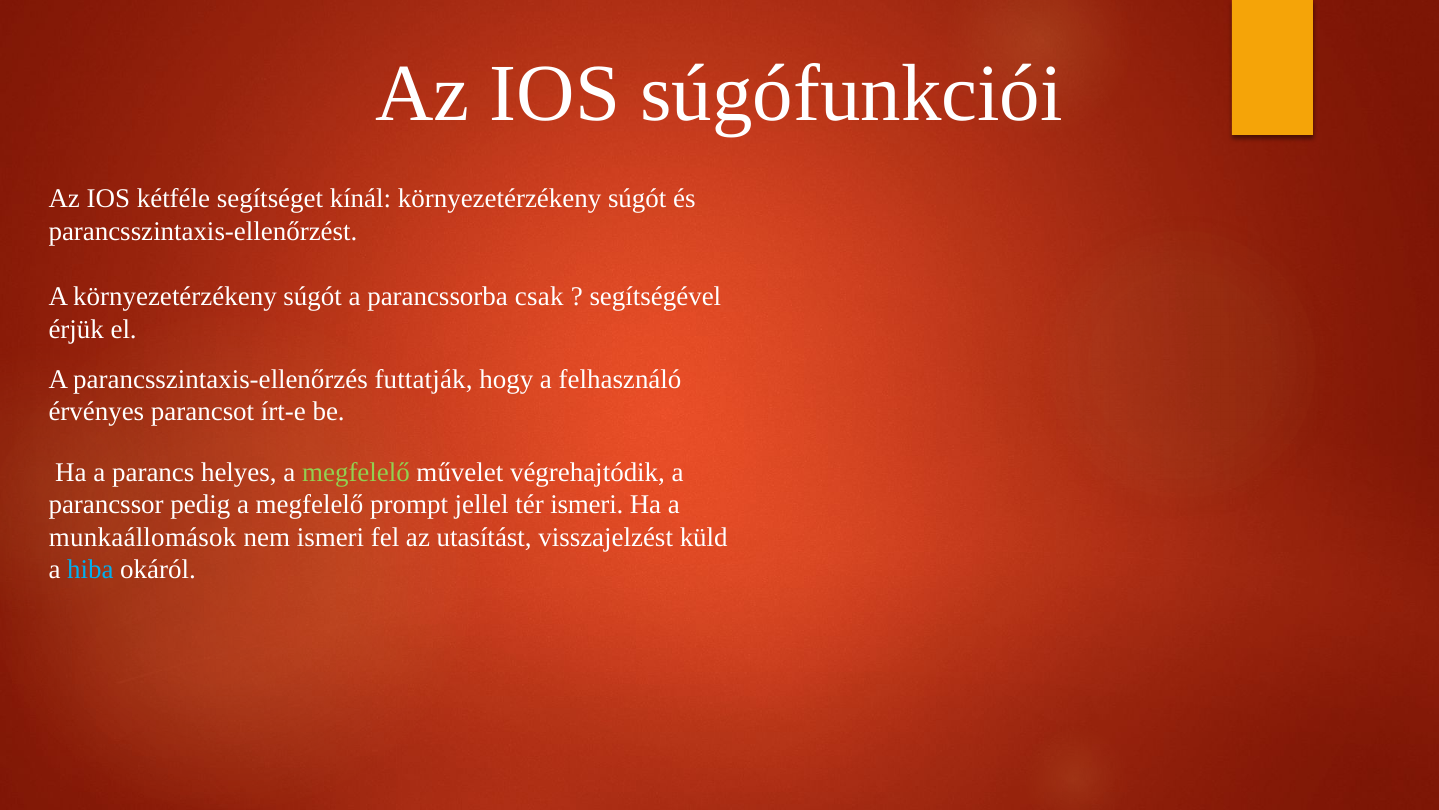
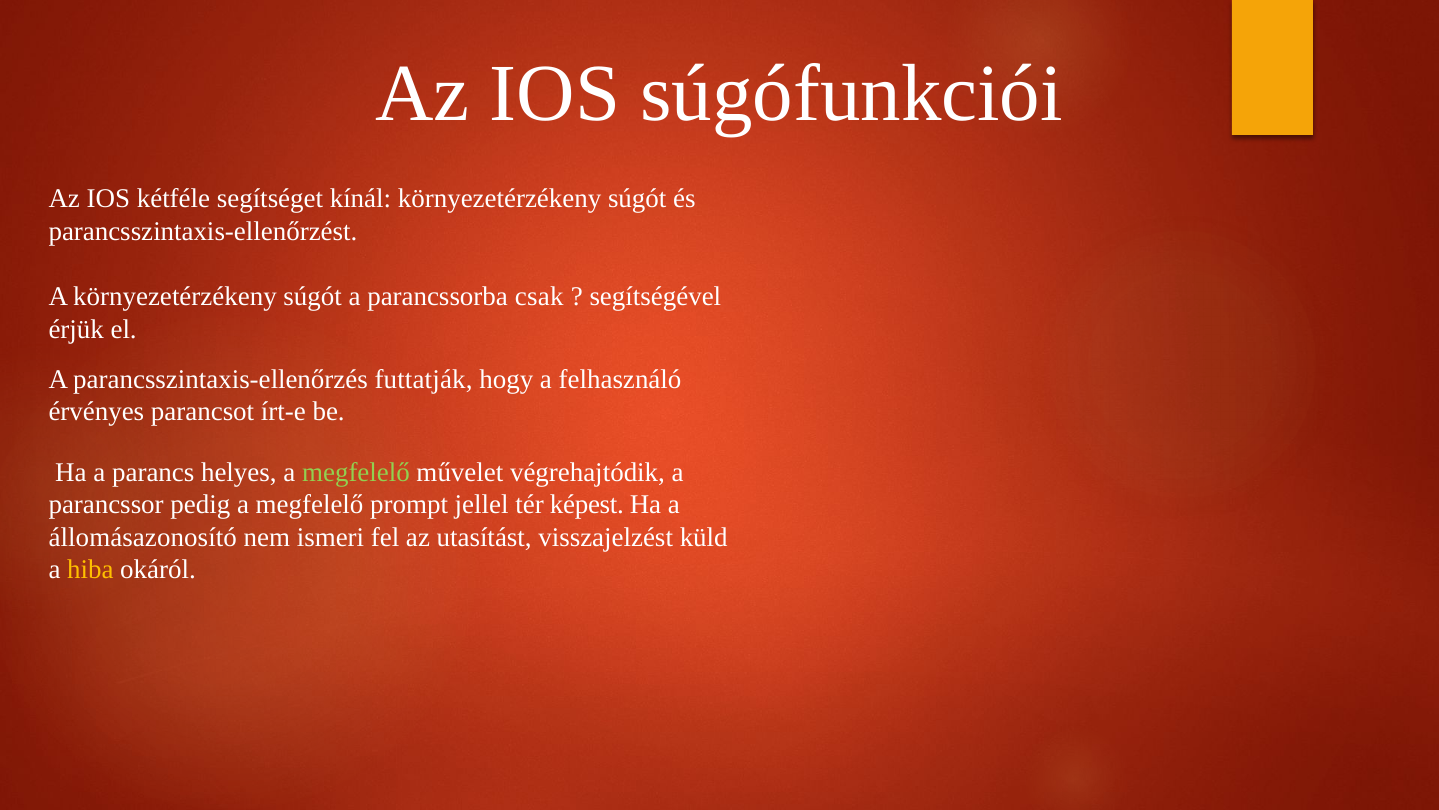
tér ismeri: ismeri -> képest (587, 504)
munkaállomások: munkaállomások -> állomásazonosító (143, 537)
hiba colour: light blue -> yellow (90, 569)
